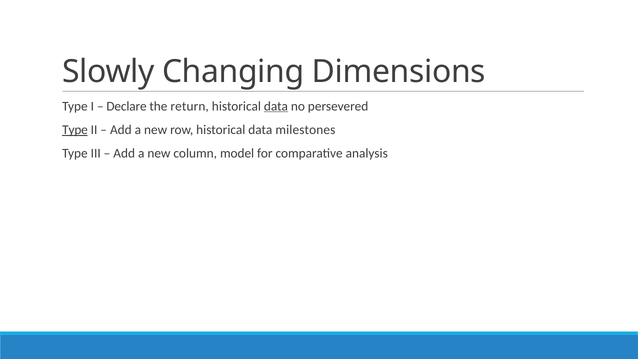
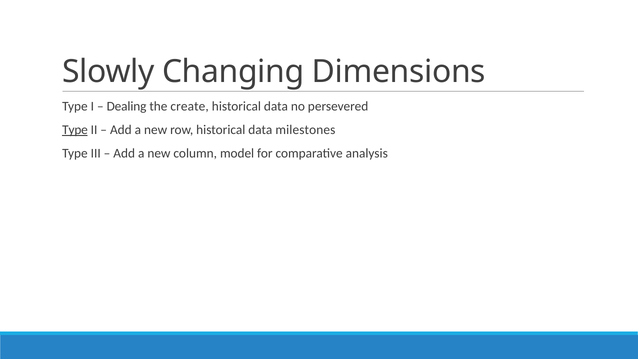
Declare: Declare -> Dealing (127, 106)
return: return -> create (190, 106)
data underline: present -> none (276, 106)
